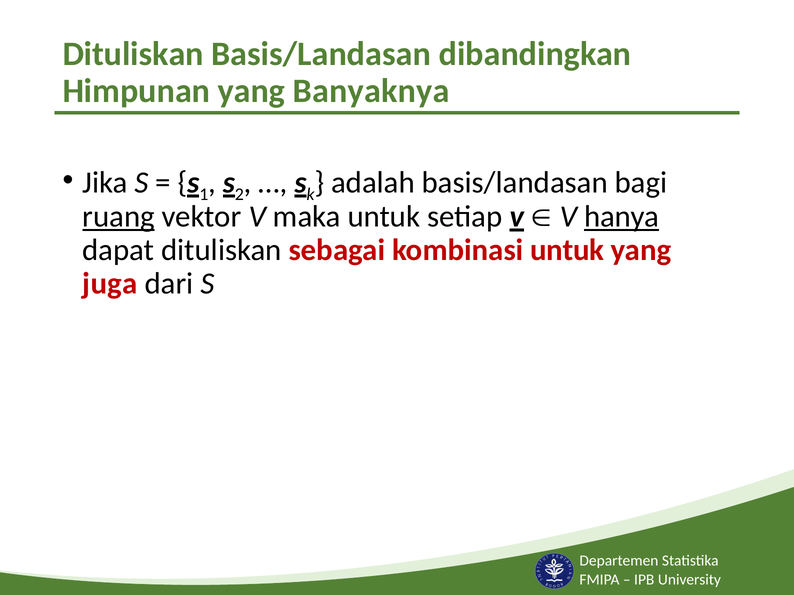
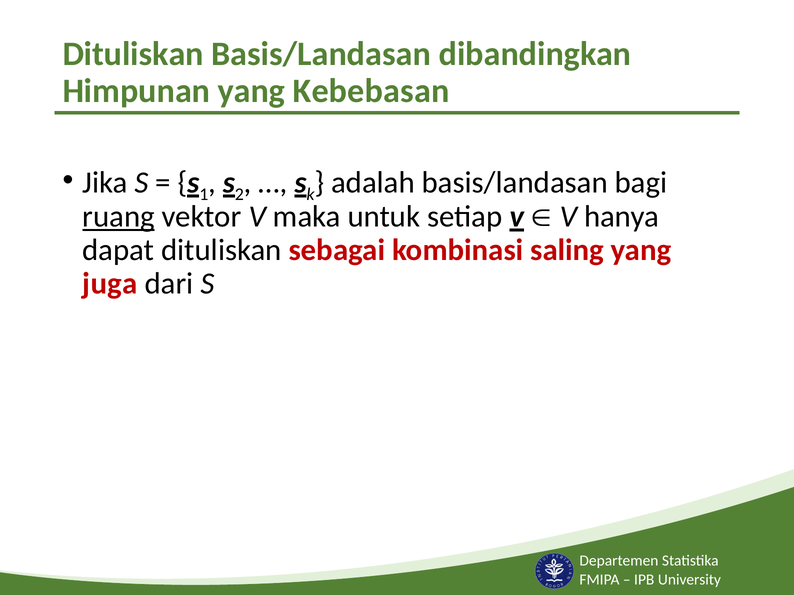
Banyaknya: Banyaknya -> Kebebasan (371, 91)
hanya underline: present -> none (622, 217)
kombinasi untuk: untuk -> saling (567, 250)
